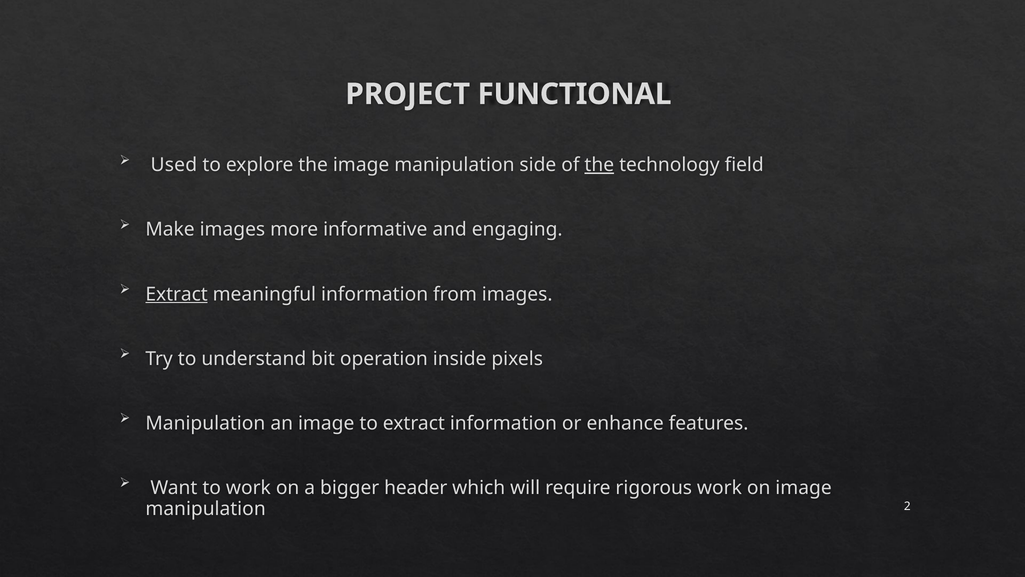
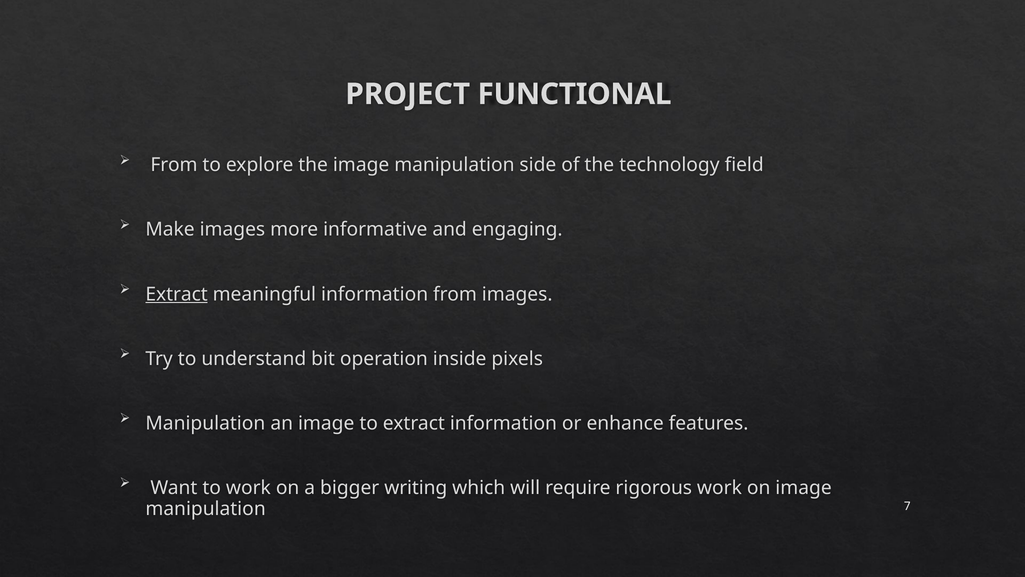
Used: Used -> From (174, 165)
the underline: present -> none (599, 165)
header: header -> writing (416, 488)
2: 2 -> 7 (907, 506)
